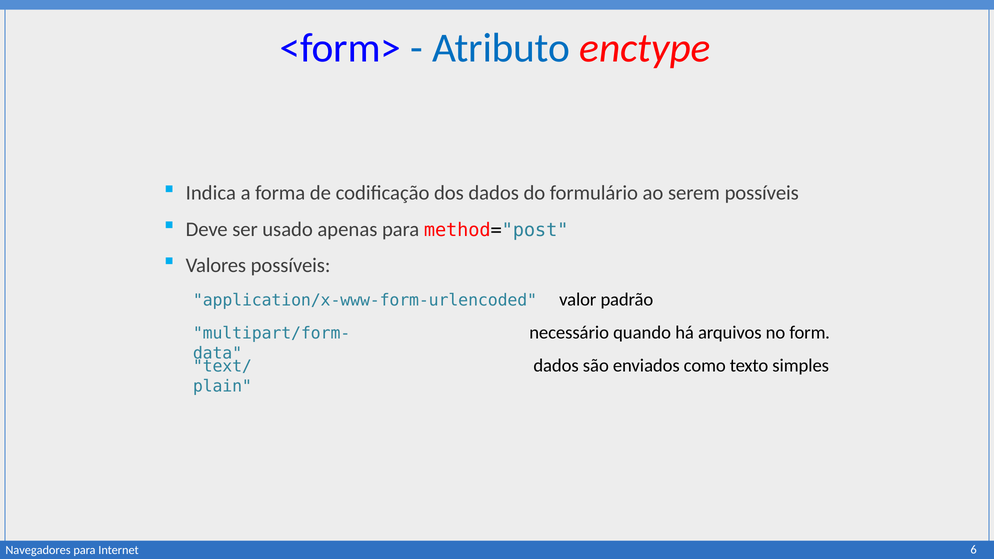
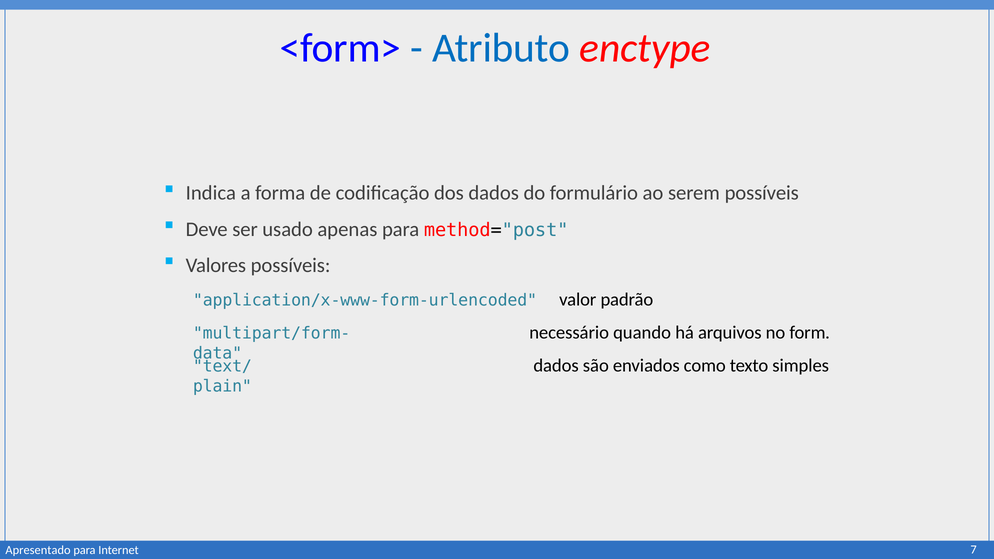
Navegadores: Navegadores -> Apresentado (38, 550)
6: 6 -> 7 (974, 550)
